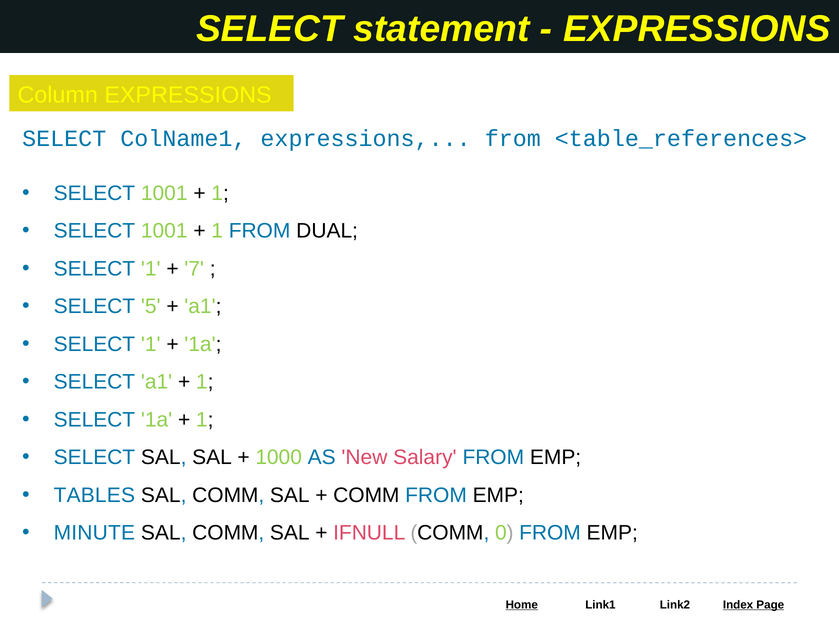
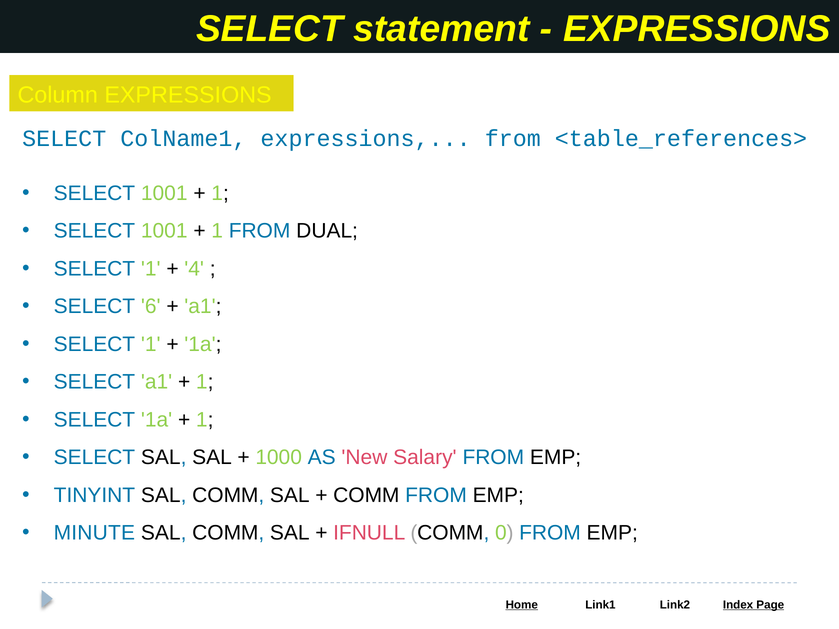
7: 7 -> 4 (194, 269)
5: 5 -> 6 (151, 307)
TABLES: TABLES -> TINYINT (94, 495)
